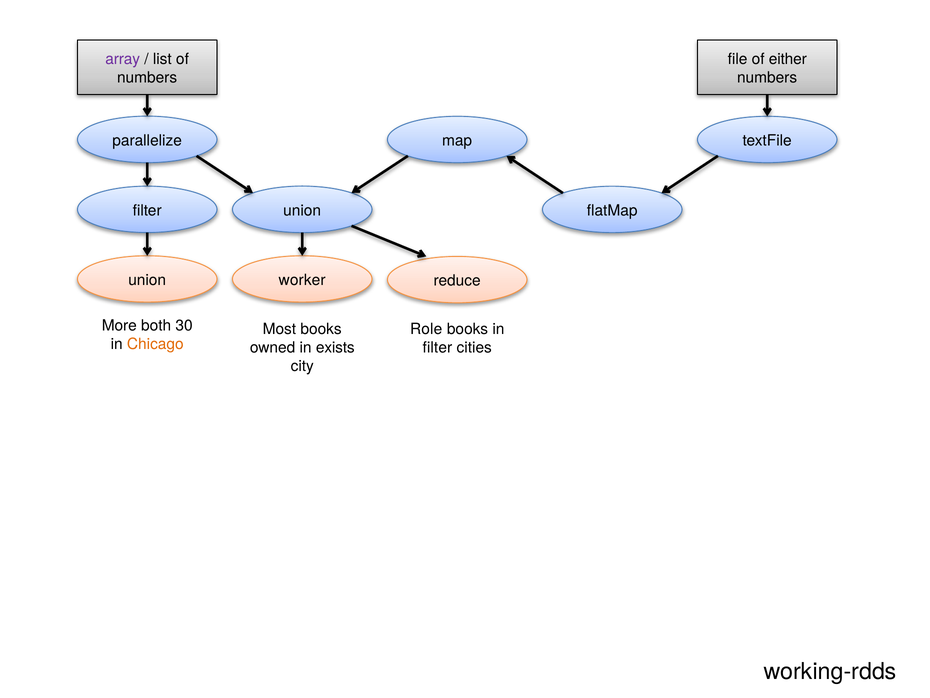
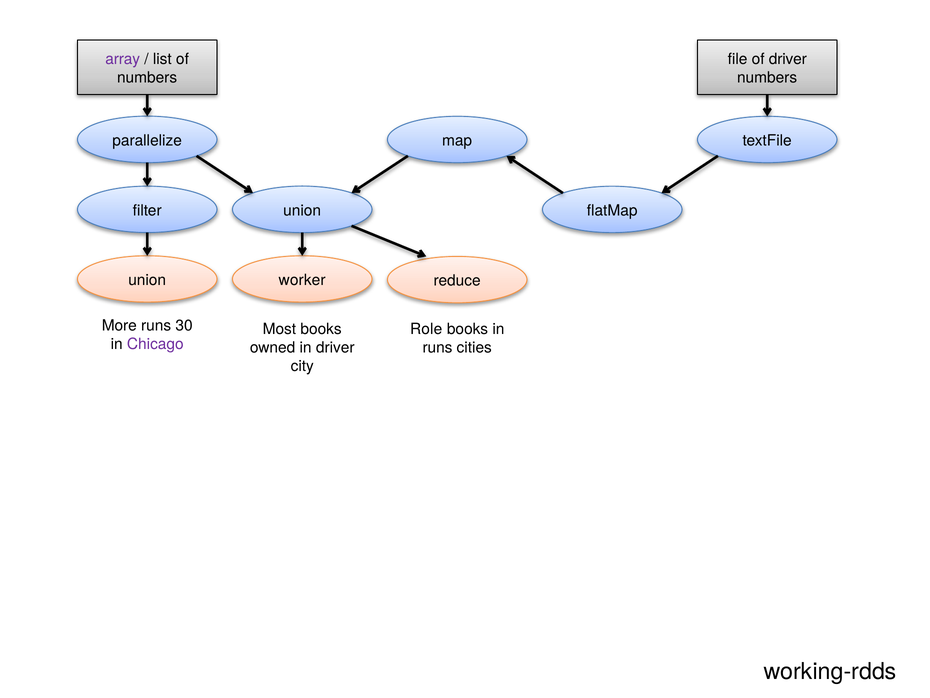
of either: either -> driver (788, 59)
More both: both -> runs (156, 325)
Chicago colour: orange -> purple (155, 344)
in exists: exists -> driver (335, 348)
filter: filter -> runs (437, 348)
